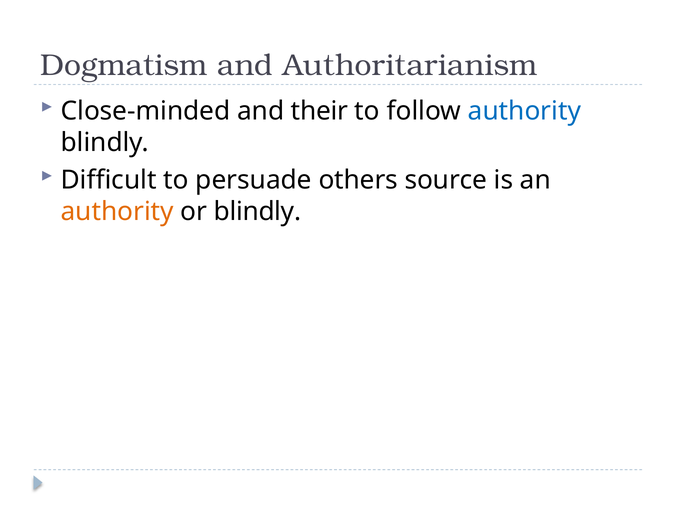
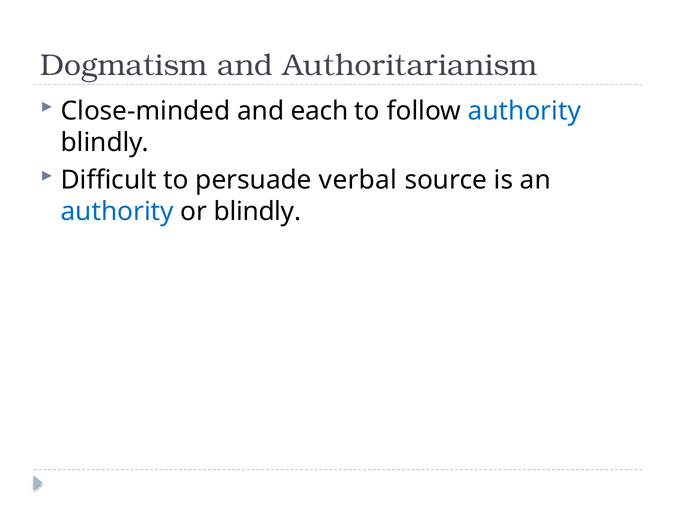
their: their -> each (320, 111)
others: others -> verbal (358, 180)
authority colour: orange -> blue (117, 211)
